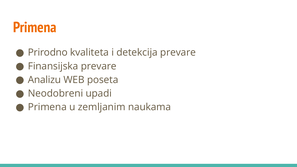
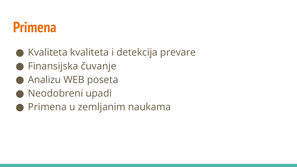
Prirodno: Prirodno -> Kvaliteta (48, 53)
Finansijska prevare: prevare -> čuvanje (99, 66)
